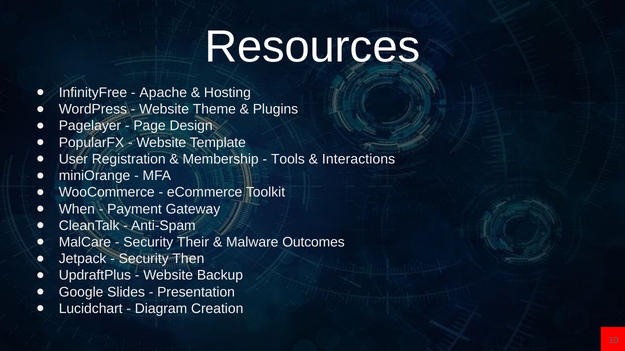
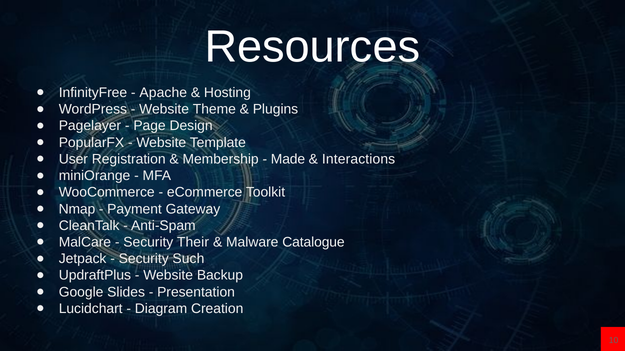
Tools: Tools -> Made (288, 159)
When: When -> Nmap (77, 209)
Outcomes: Outcomes -> Catalogue (313, 243)
Then: Then -> Such (188, 259)
